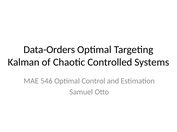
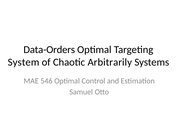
Kalman: Kalman -> System (24, 63)
Controlled: Controlled -> Arbitrarily (110, 63)
